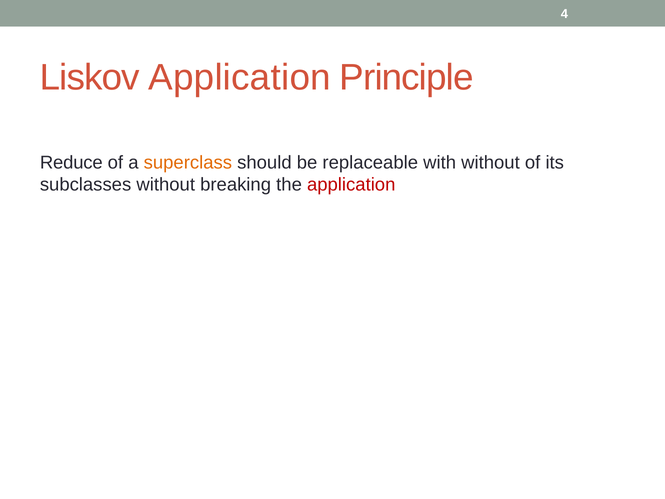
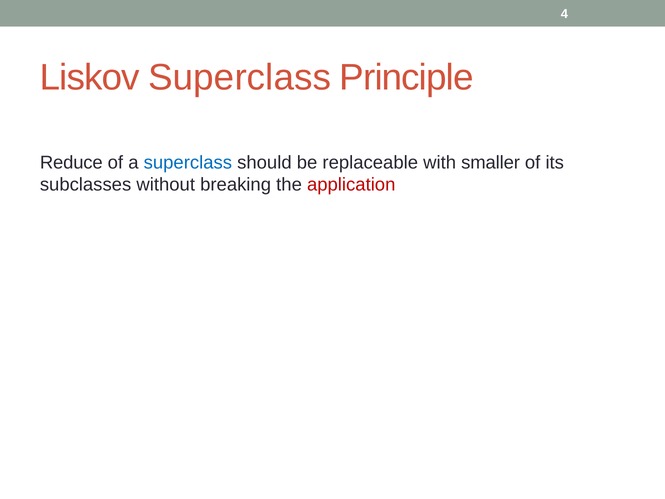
Liskov Application: Application -> Superclass (240, 77)
superclass colour: orange -> blue (188, 162)
with without: without -> smaller (491, 162)
